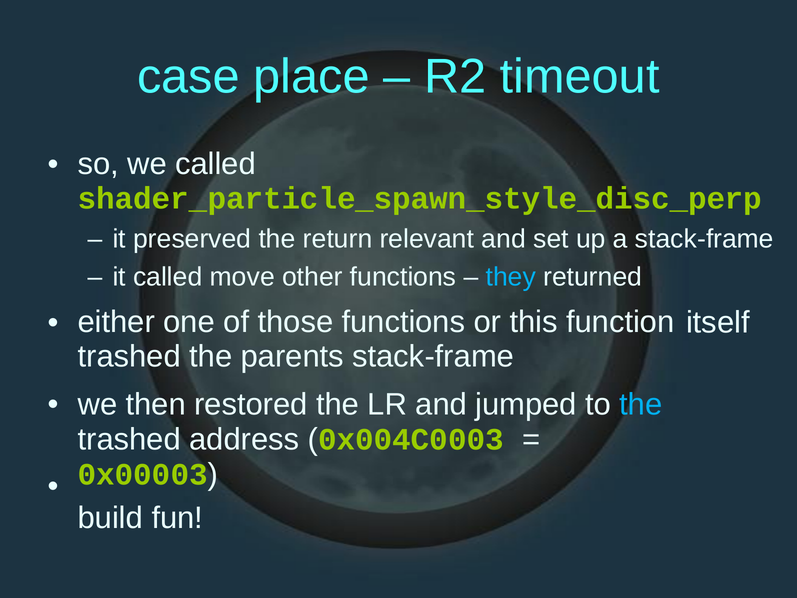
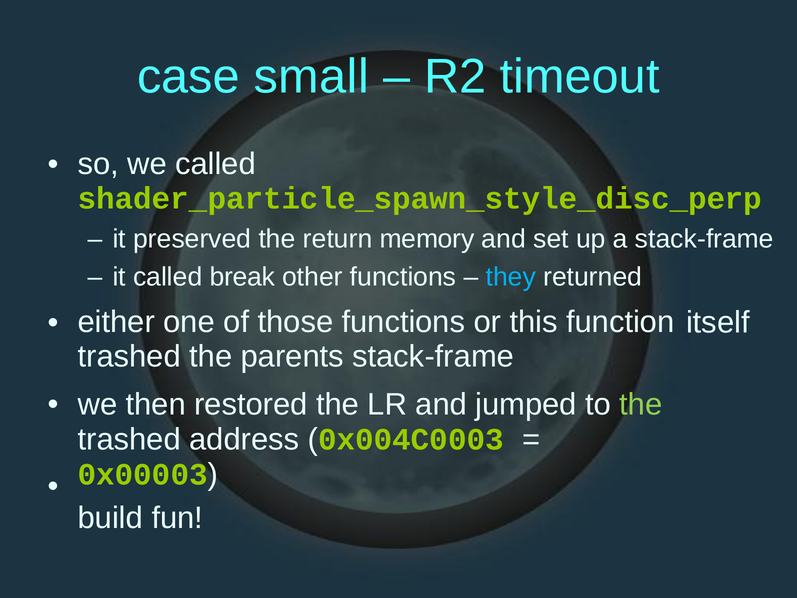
place: place -> small (311, 77)
relevant: relevant -> memory (427, 239)
move: move -> break (242, 277)
the colour: light blue -> light green (641, 404)
